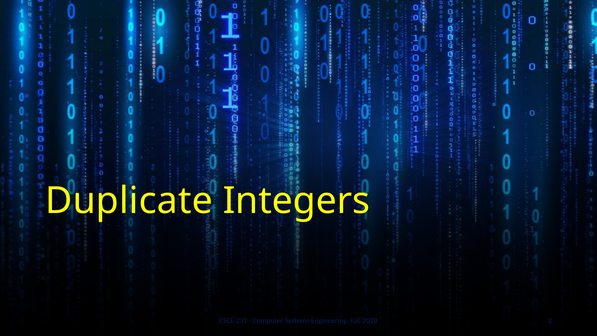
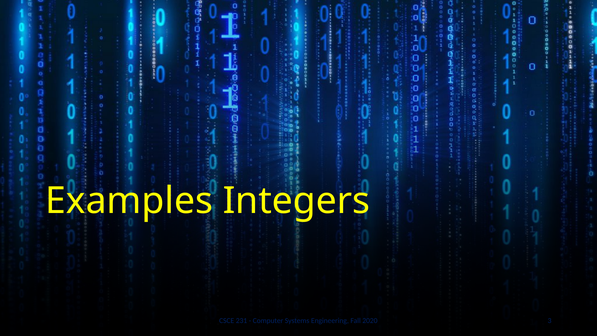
Duplicate: Duplicate -> Examples (129, 201)
